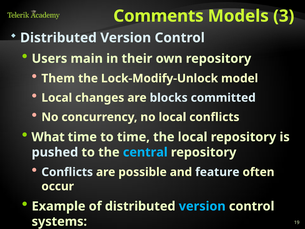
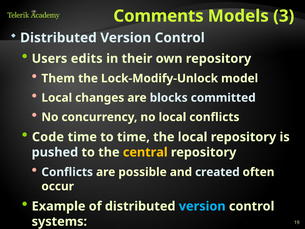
main: main -> edits (87, 59)
What: What -> Code (48, 137)
central colour: light blue -> yellow (145, 152)
feature: feature -> created (217, 172)
